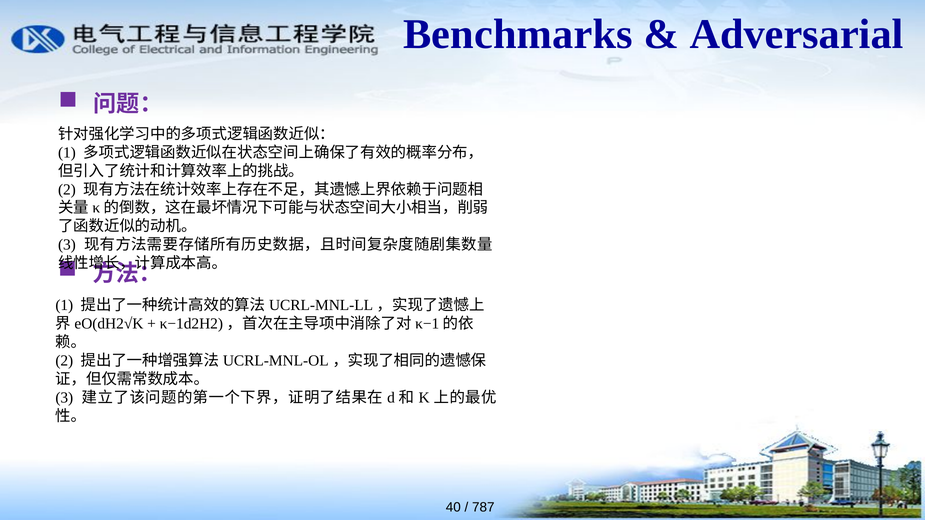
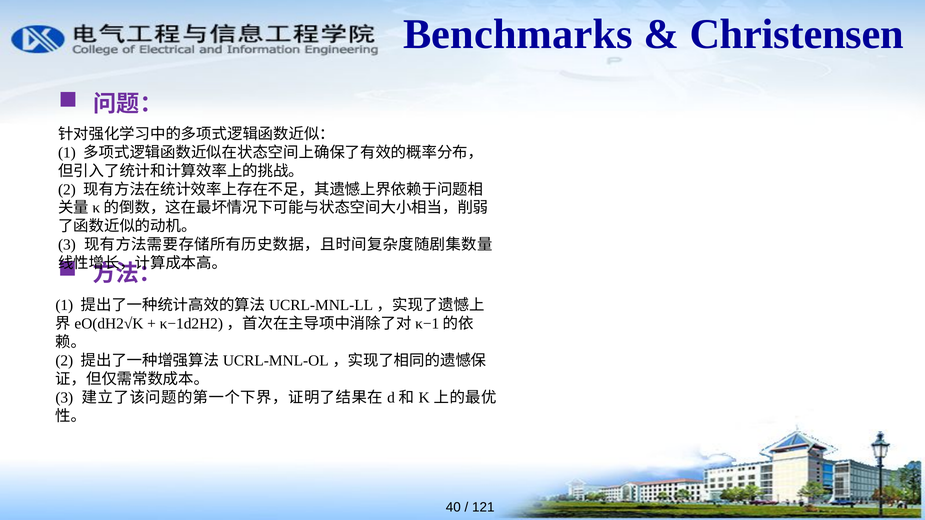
Adversarial: Adversarial -> Christensen (797, 34)
787: 787 -> 121 (483, 508)
